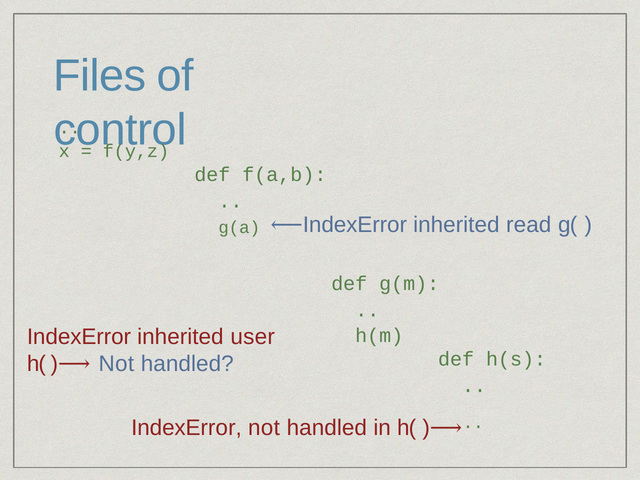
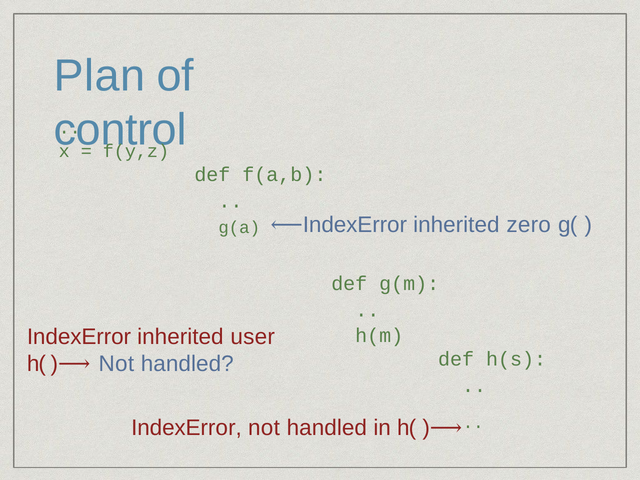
Files: Files -> Plan (99, 76)
read: read -> zero (529, 225)
